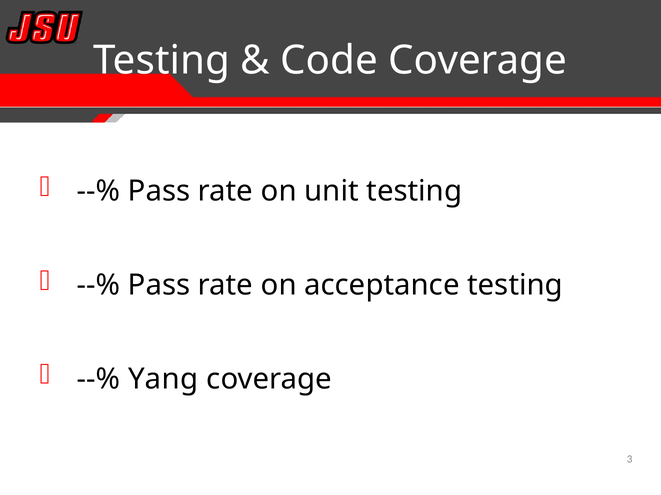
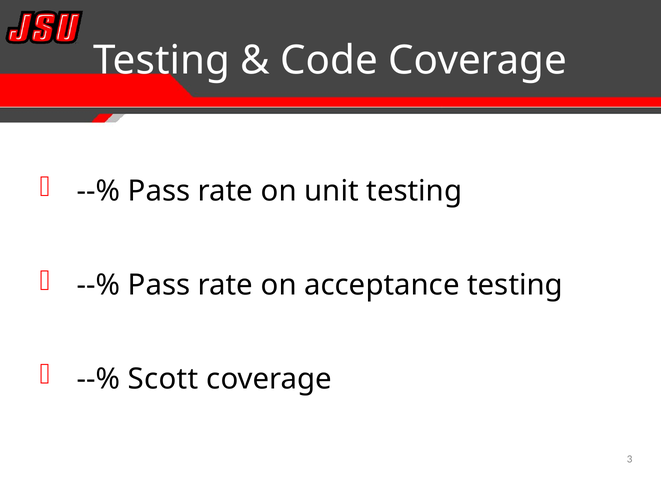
Yang: Yang -> Scott (163, 380)
